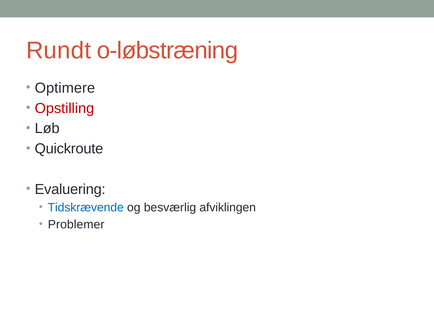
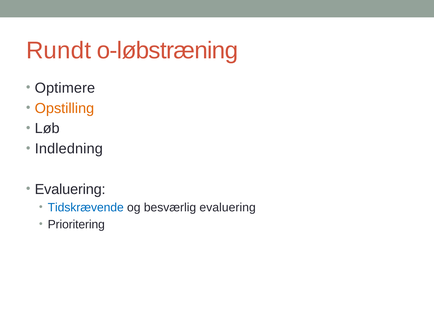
Opstilling colour: red -> orange (64, 108)
Quickroute: Quickroute -> Indledning (69, 149)
besværlig afviklingen: afviklingen -> evaluering (228, 207)
Problemer: Problemer -> Prioritering (76, 224)
